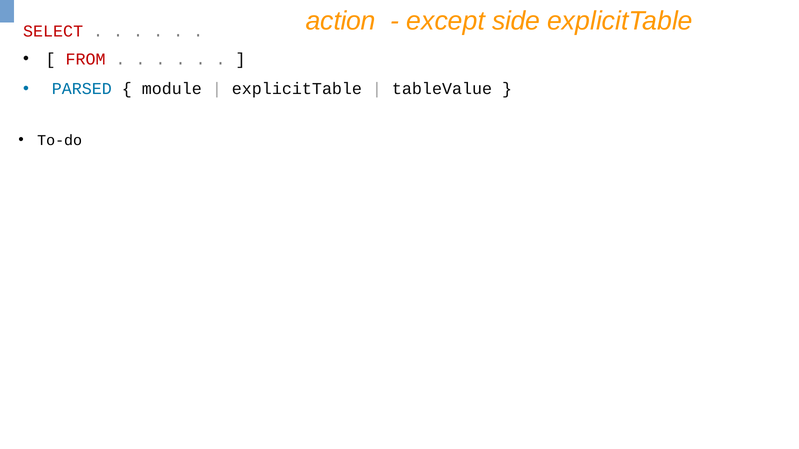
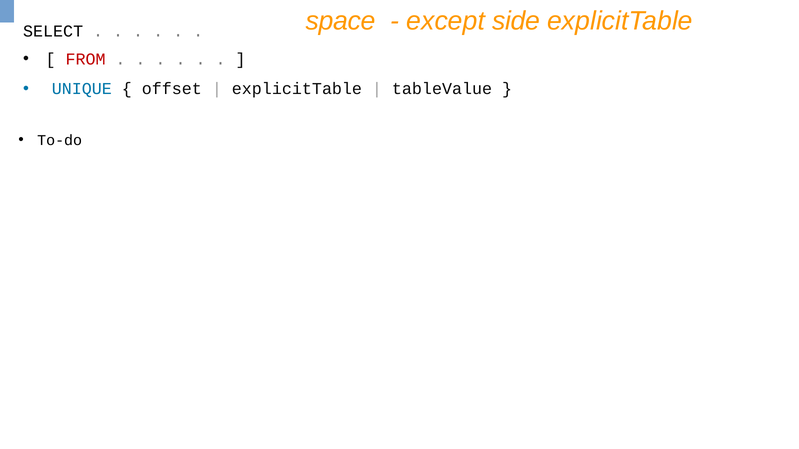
action: action -> space (341, 21)
SELECT colour: red -> black (53, 31)
PARSED: PARSED -> UNIQUE (82, 89)
module: module -> offset (172, 89)
